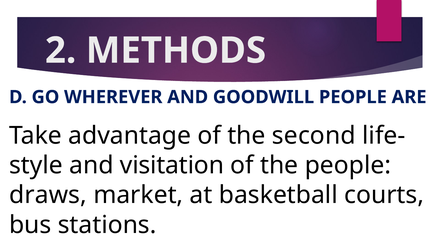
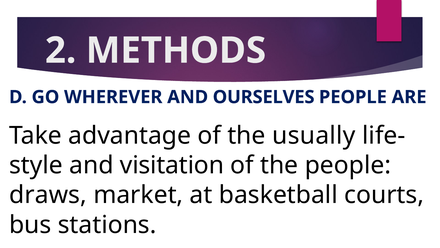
GOODWILL: GOODWILL -> OURSELVES (264, 97)
second: second -> usually (314, 135)
